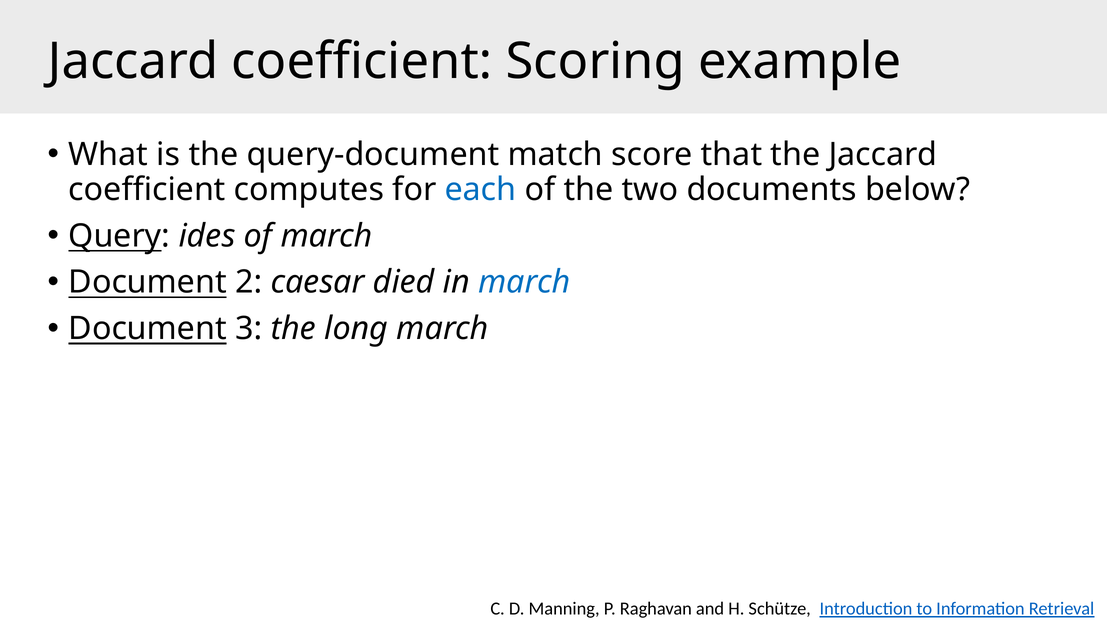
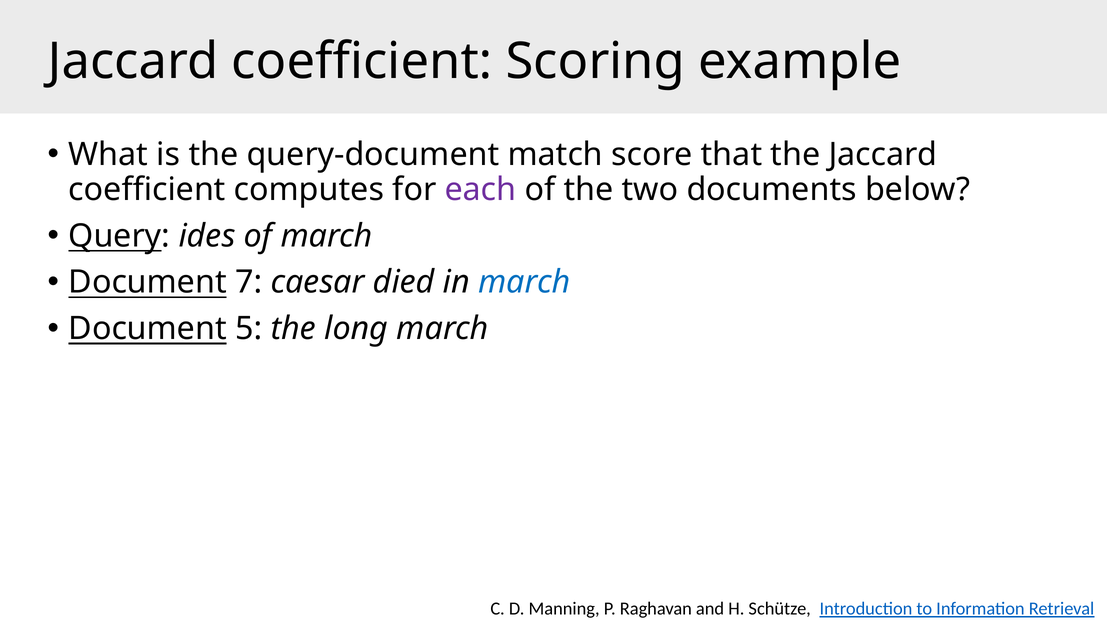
each colour: blue -> purple (480, 189)
2: 2 -> 7 (249, 282)
3: 3 -> 5 (249, 329)
